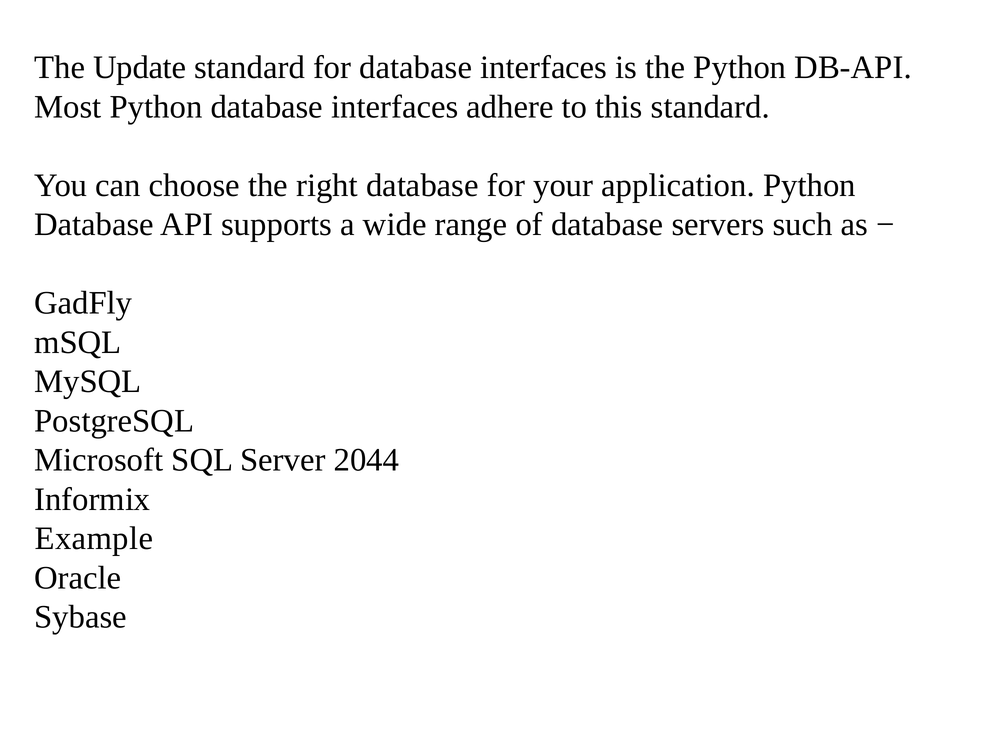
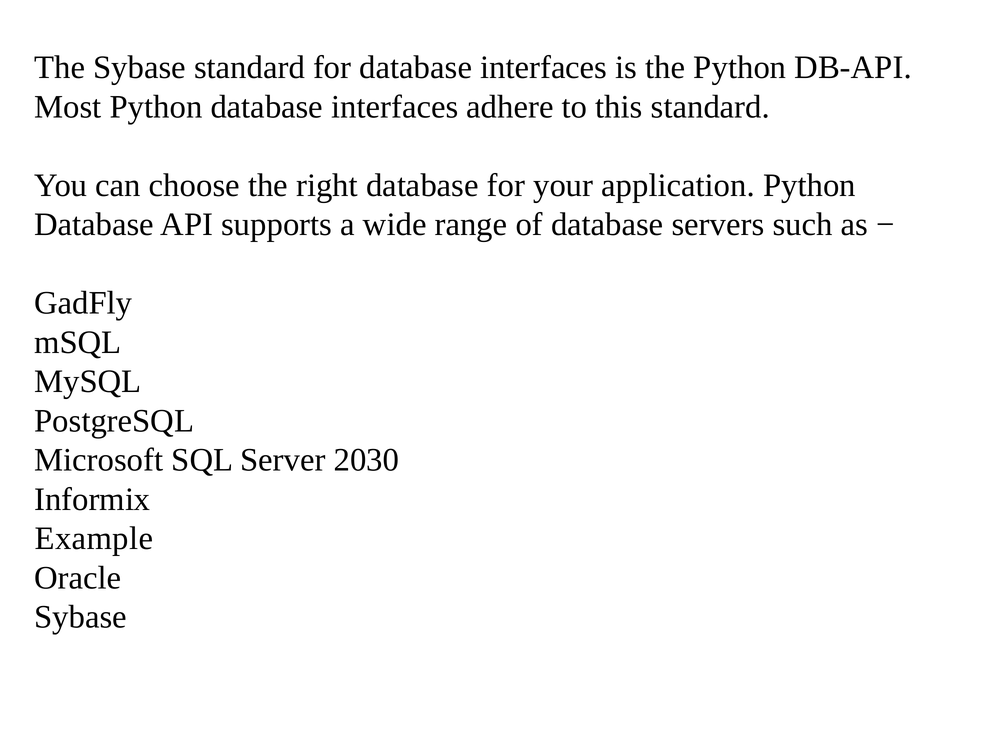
The Update: Update -> Sybase (139, 68)
2044: 2044 -> 2030 (366, 460)
